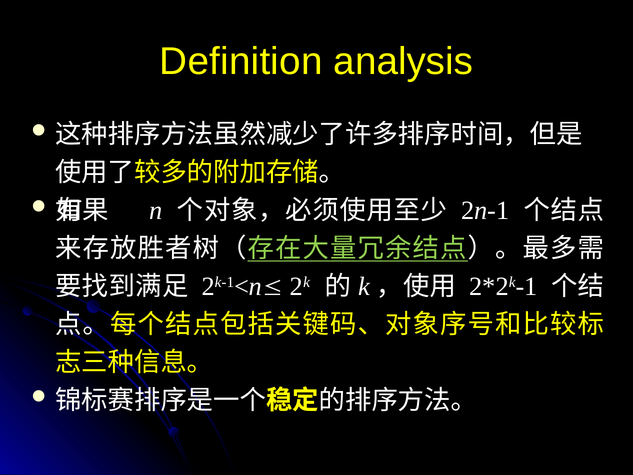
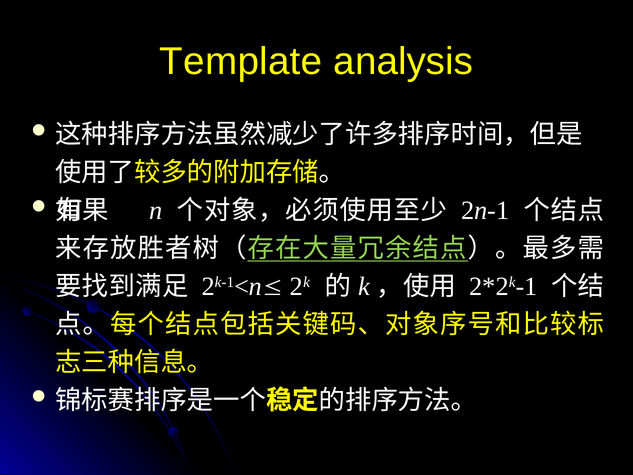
Definition: Definition -> Template (241, 61)
